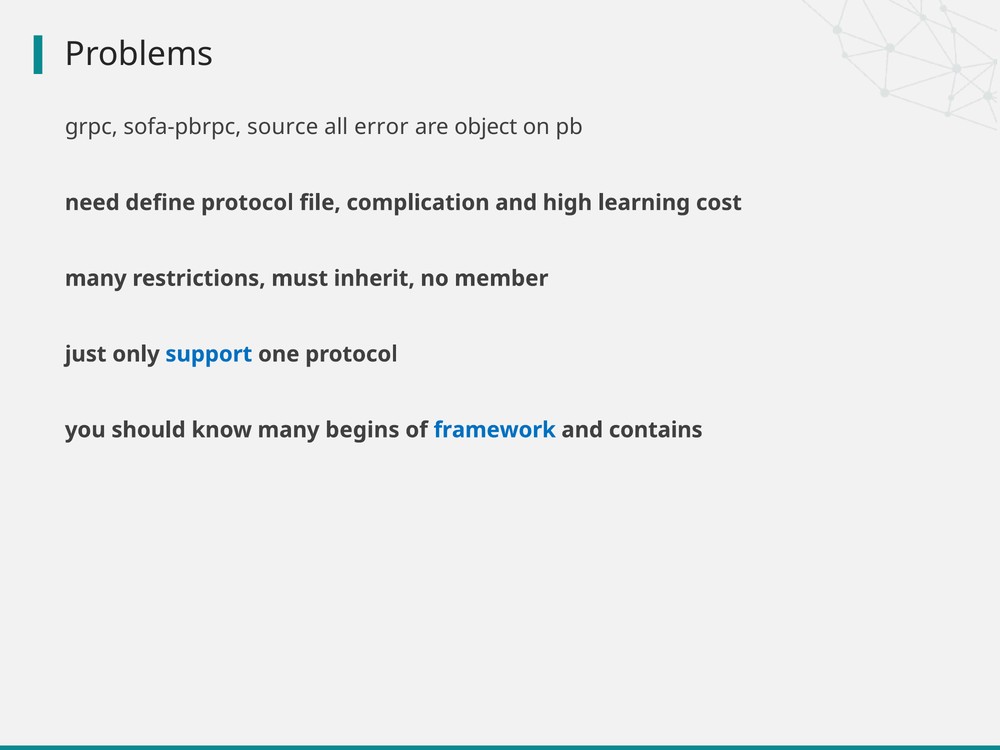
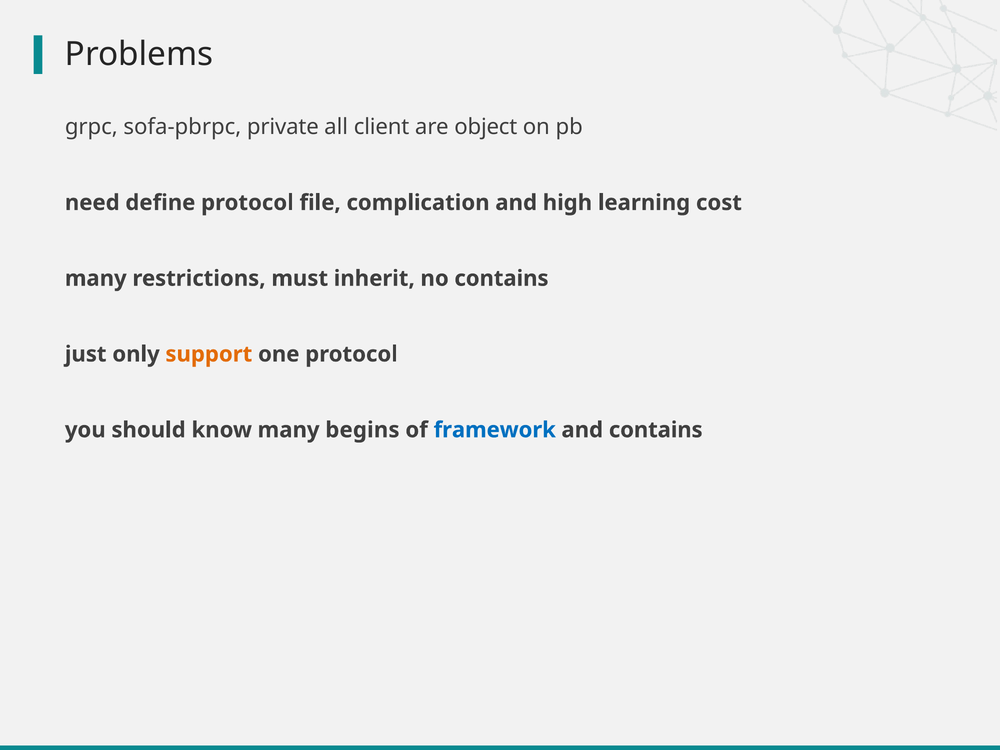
source: source -> private (283, 127)
error: error -> client (382, 127)
no member: member -> contains (501, 278)
support colour: blue -> orange (209, 354)
